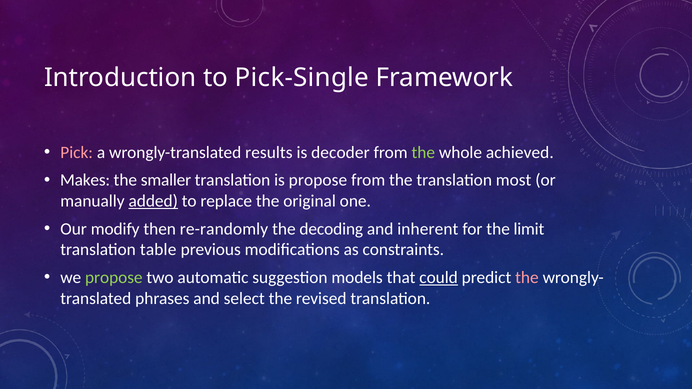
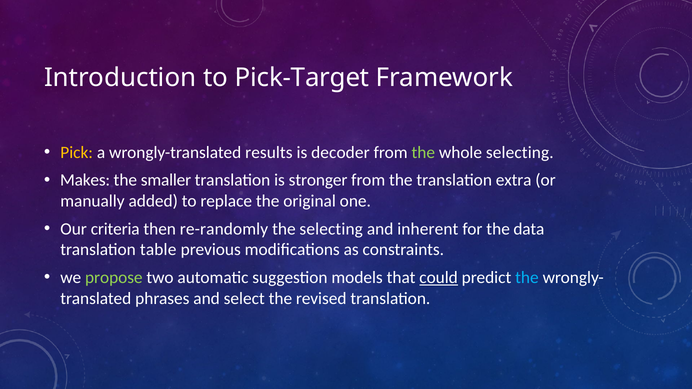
Pick-Single: Pick-Single -> Pick-Target (302, 78)
Pick colour: pink -> yellow (77, 152)
whole achieved: achieved -> selecting (520, 152)
is propose: propose -> stronger (318, 180)
most: most -> extra (514, 180)
added underline: present -> none (153, 201)
modify: modify -> criteria (115, 229)
the decoding: decoding -> selecting (331, 229)
limit: limit -> data (529, 229)
the colour: pink -> light blue (527, 278)
